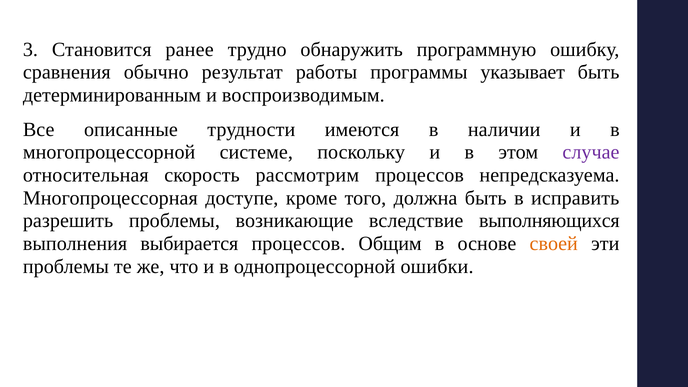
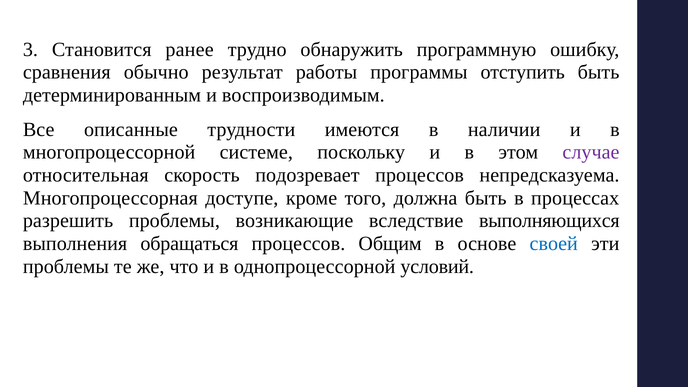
указывает: указывает -> отступить (523, 72)
рассмотрим: рассмотрим -> подозревает (307, 175)
исправить: исправить -> процессах (575, 198)
выбирается: выбирается -> обращаться (189, 244)
своей colour: orange -> blue (554, 244)
ошибки: ошибки -> условий (437, 267)
